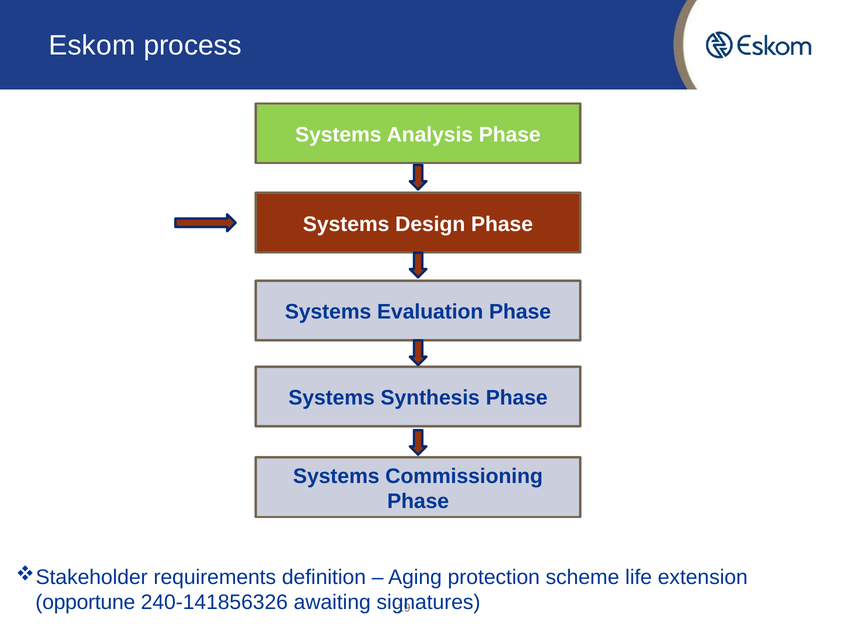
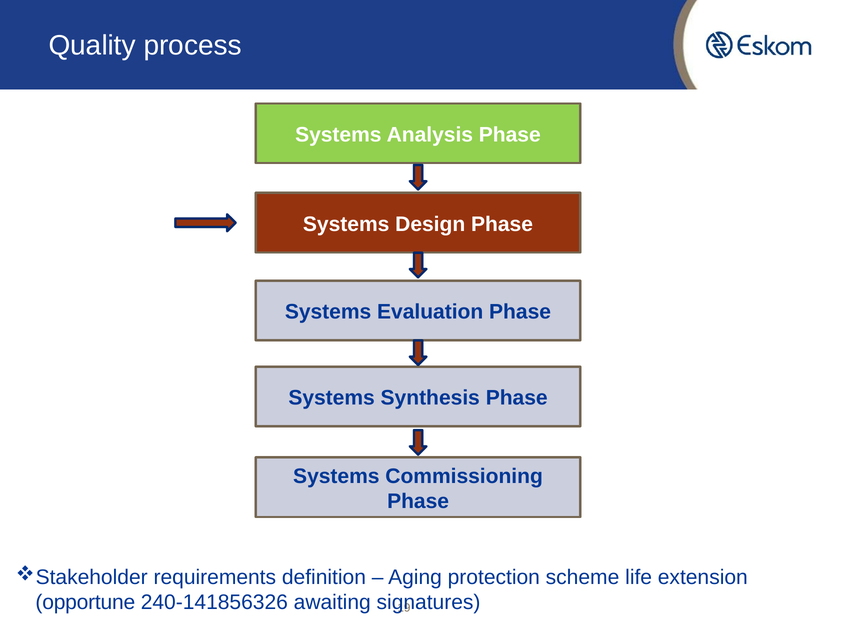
Eskom: Eskom -> Quality (92, 45)
